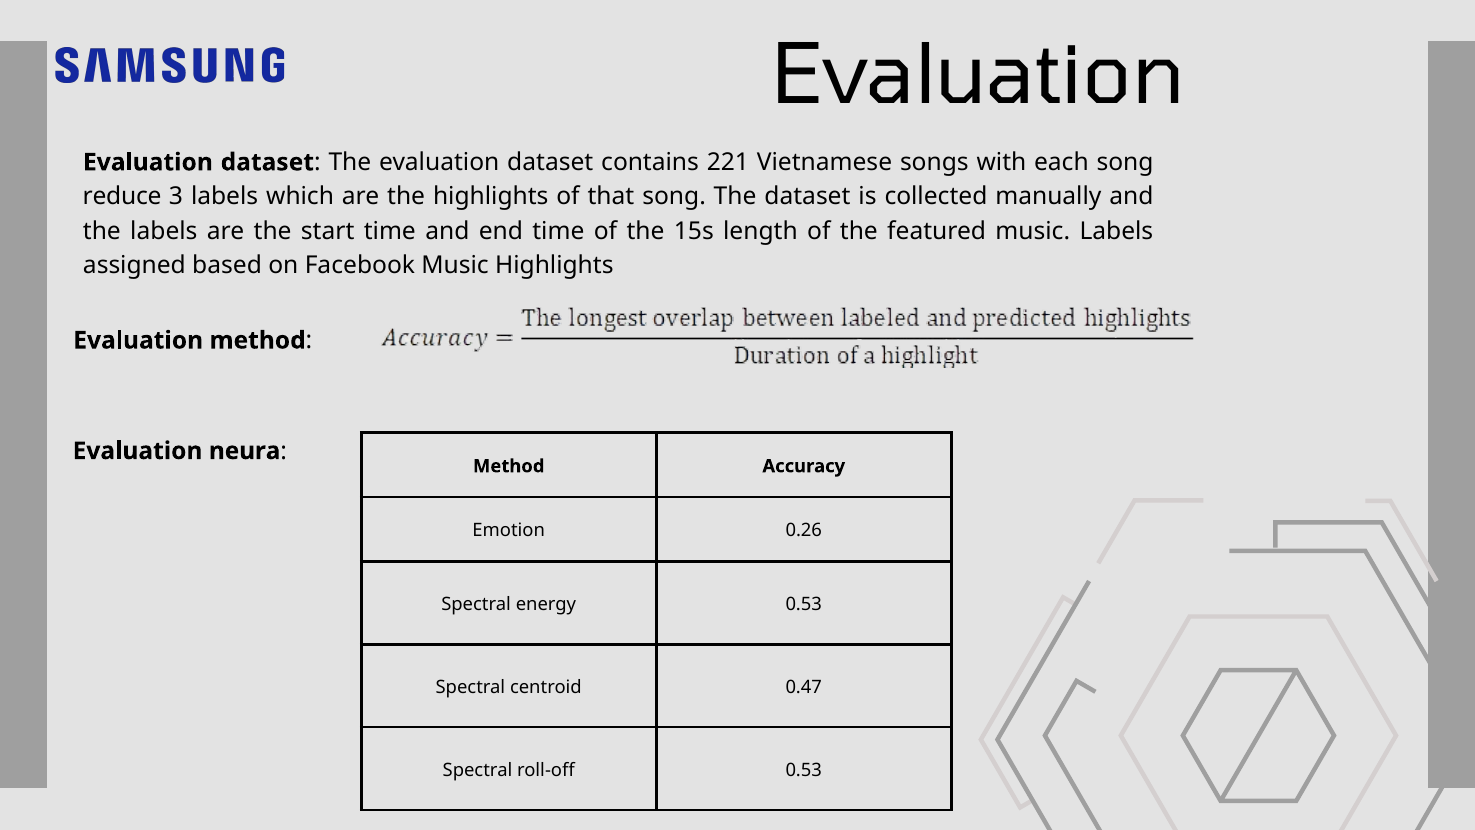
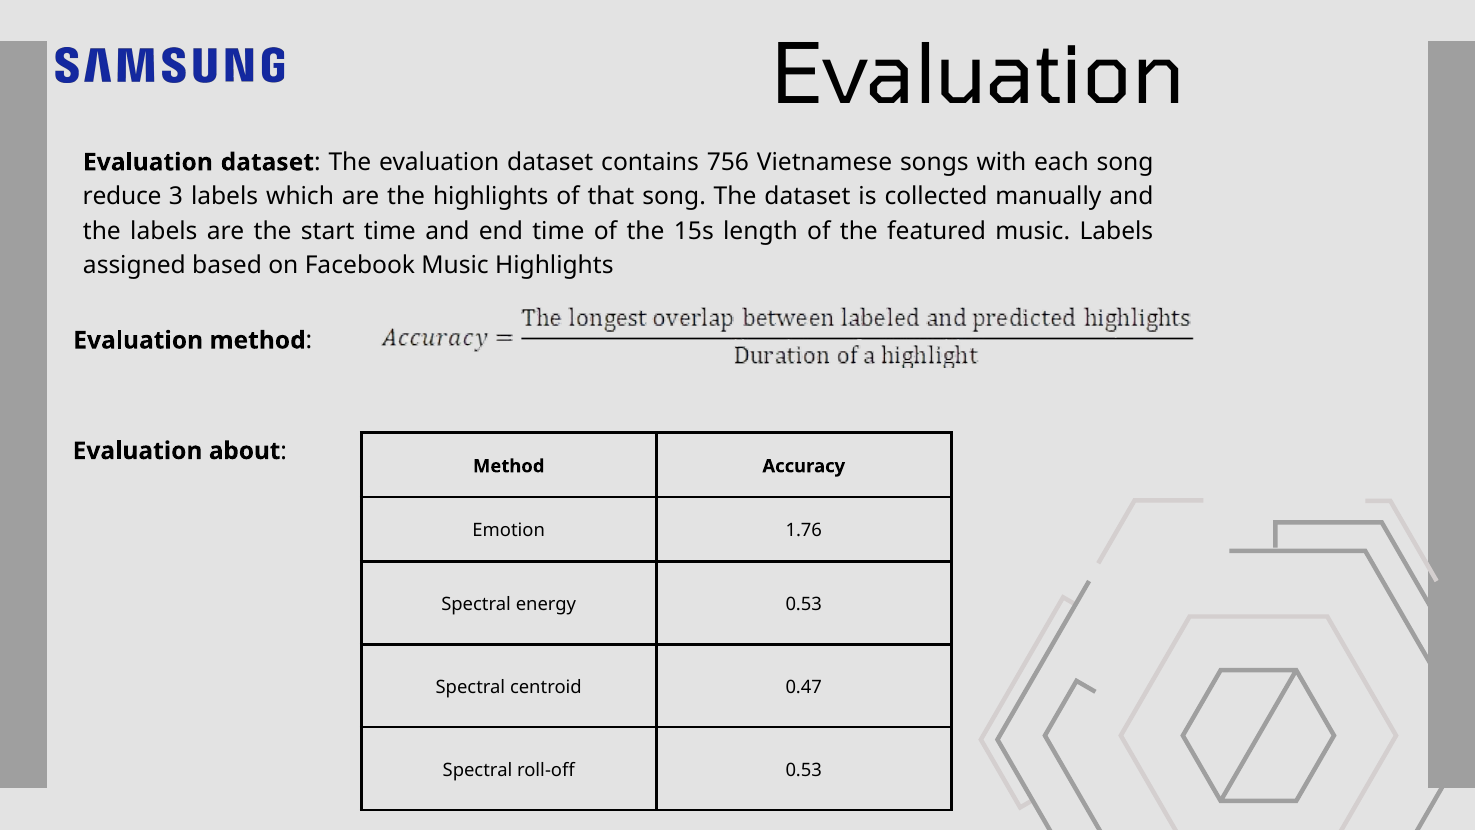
221: 221 -> 756 (728, 162)
neura: neura -> about (245, 451)
0.26: 0.26 -> 1.76 (804, 530)
